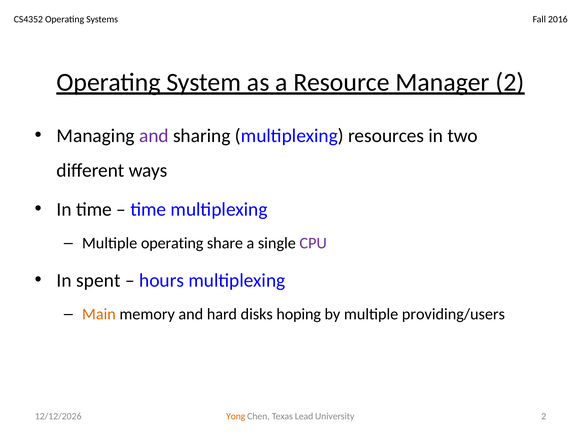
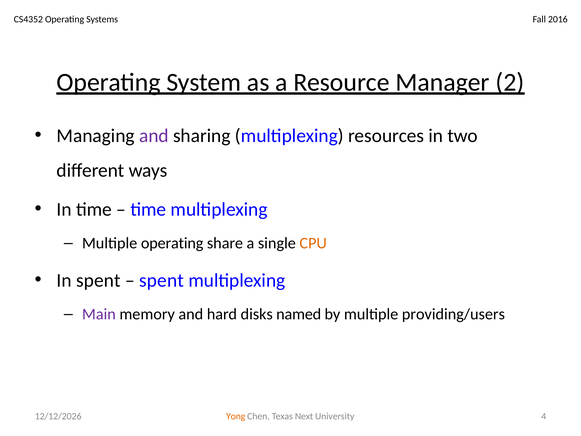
CPU colour: purple -> orange (313, 243)
hours: hours -> spent (162, 280)
Main colour: orange -> purple (99, 314)
hoping: hoping -> named (299, 314)
Lead: Lead -> Next (304, 416)
University 2: 2 -> 4 (544, 416)
